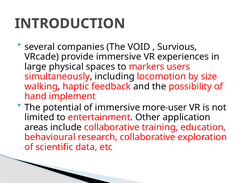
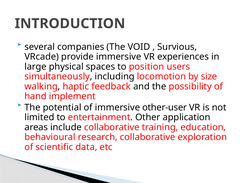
markers: markers -> position (147, 67)
more-user: more-user -> other-user (165, 108)
